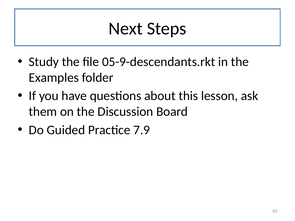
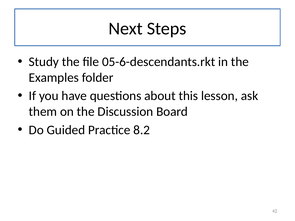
05-9-descendants.rkt: 05-9-descendants.rkt -> 05-6-descendants.rkt (159, 62)
7.9: 7.9 -> 8.2 (142, 130)
